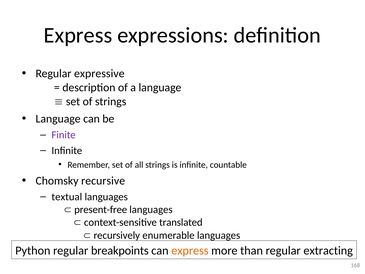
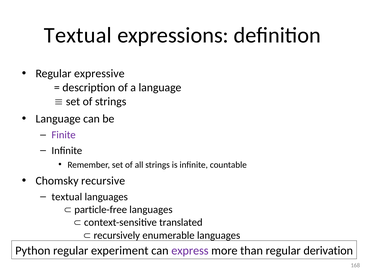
Express: Express -> Textual (78, 35)
present-free: present-free -> particle-free (101, 209)
breakpoints: breakpoints -> experiment (120, 250)
express colour: orange -> purple (190, 250)
extracting: extracting -> derivation (328, 250)
